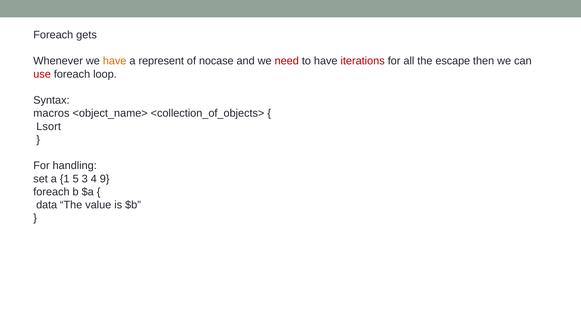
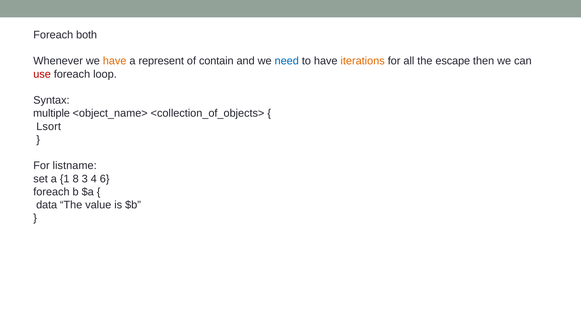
gets: gets -> both (87, 35)
nocase: nocase -> contain (216, 61)
need colour: red -> blue (287, 61)
iterations colour: red -> orange (363, 61)
macros: macros -> multiple (51, 113)
handling: handling -> listname (75, 166)
5: 5 -> 8 (76, 179)
9: 9 -> 6 (105, 179)
